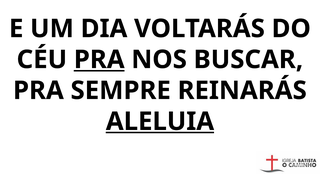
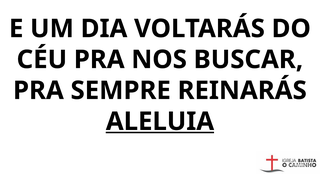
PRA underline: present -> none (99, 60)
